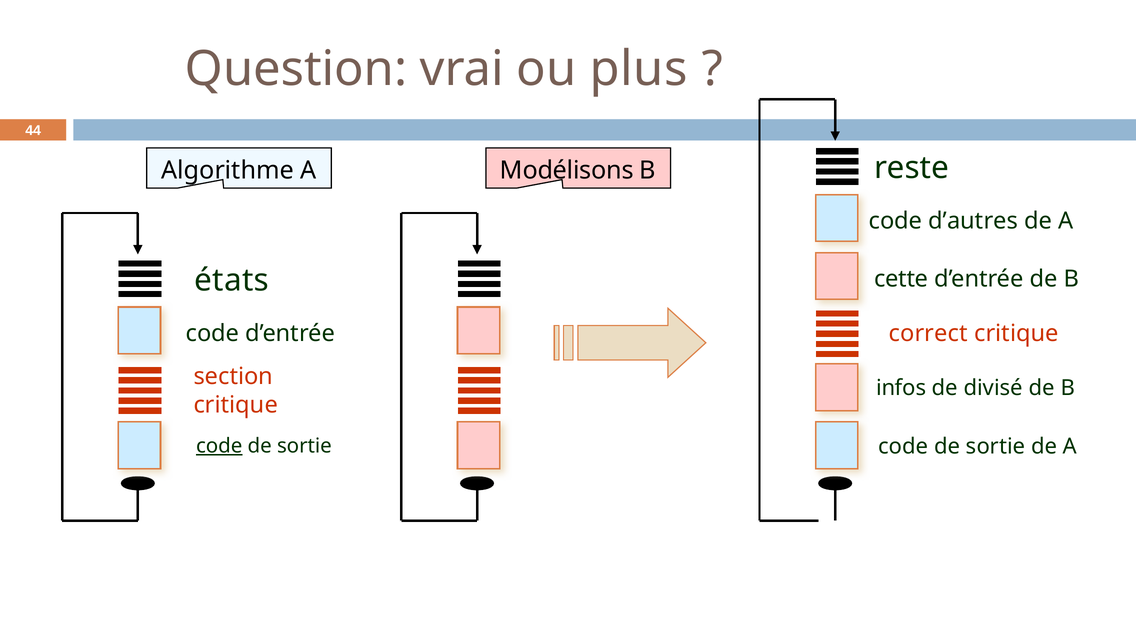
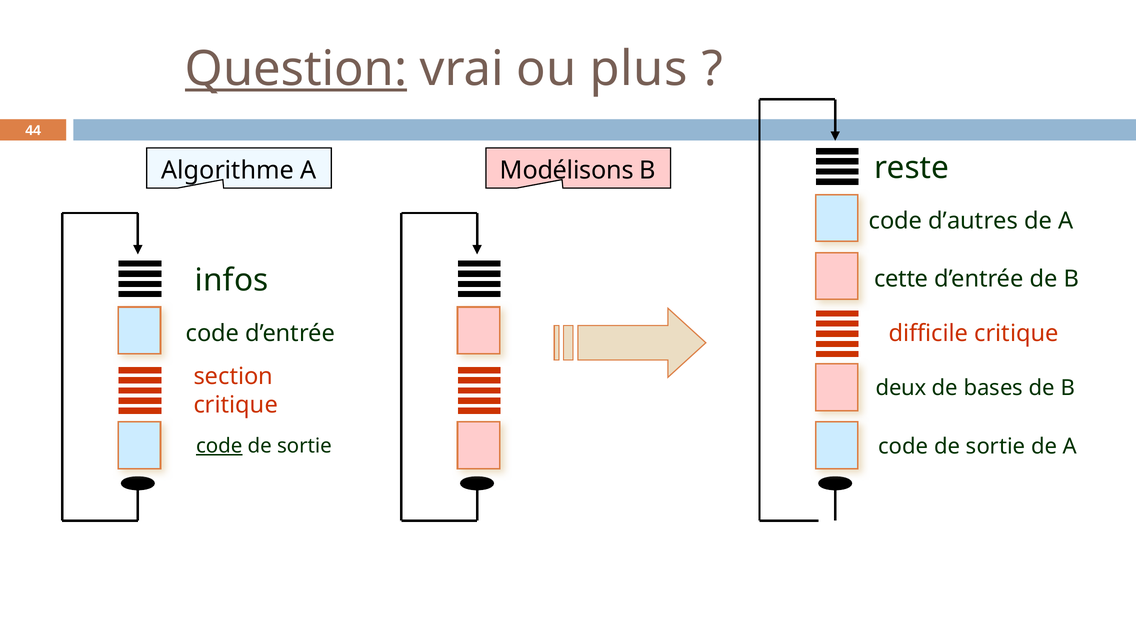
Question underline: none -> present (296, 69)
états: états -> infos (232, 280)
correct: correct -> difficile (928, 333)
infos: infos -> deux (901, 388)
divisé: divisé -> bases (993, 388)
